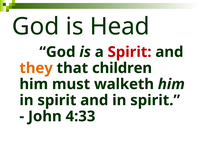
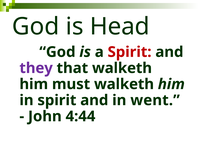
they colour: orange -> purple (36, 68)
that children: children -> walketh (122, 68)
and in spirit: spirit -> went (155, 100)
4:33: 4:33 -> 4:44 (80, 117)
